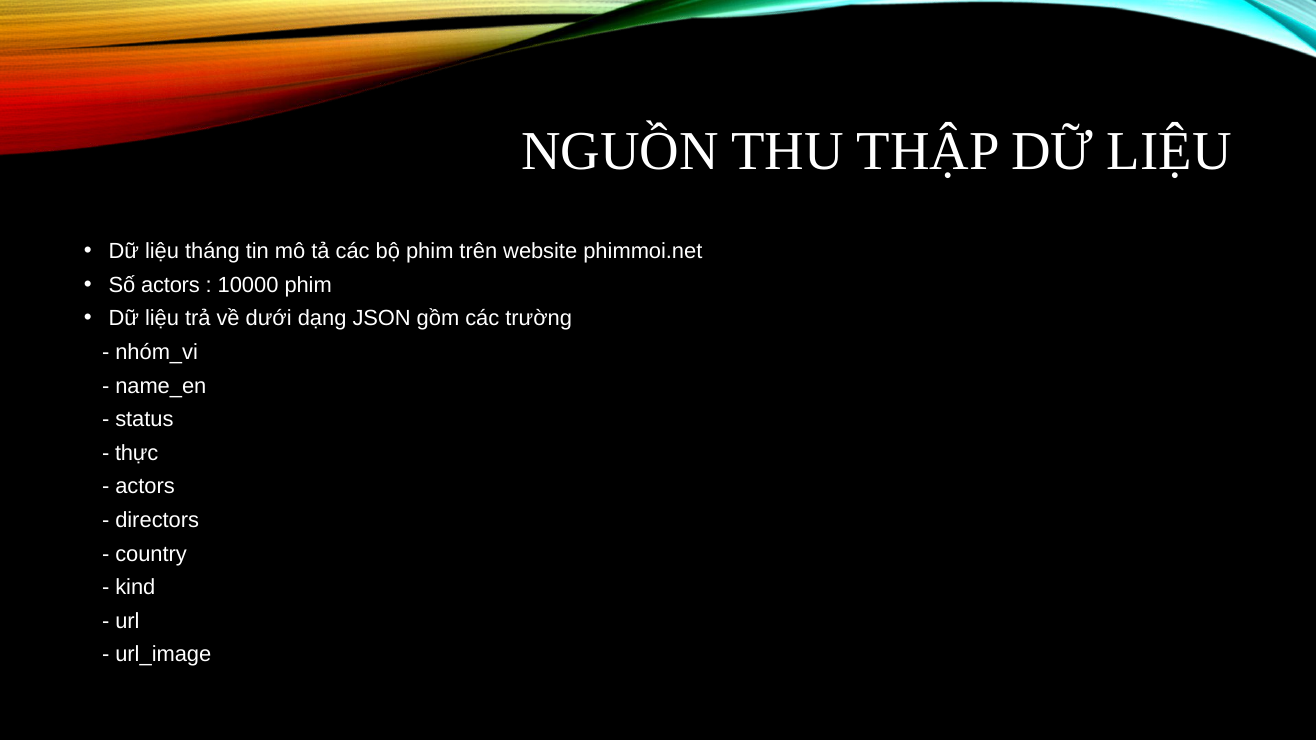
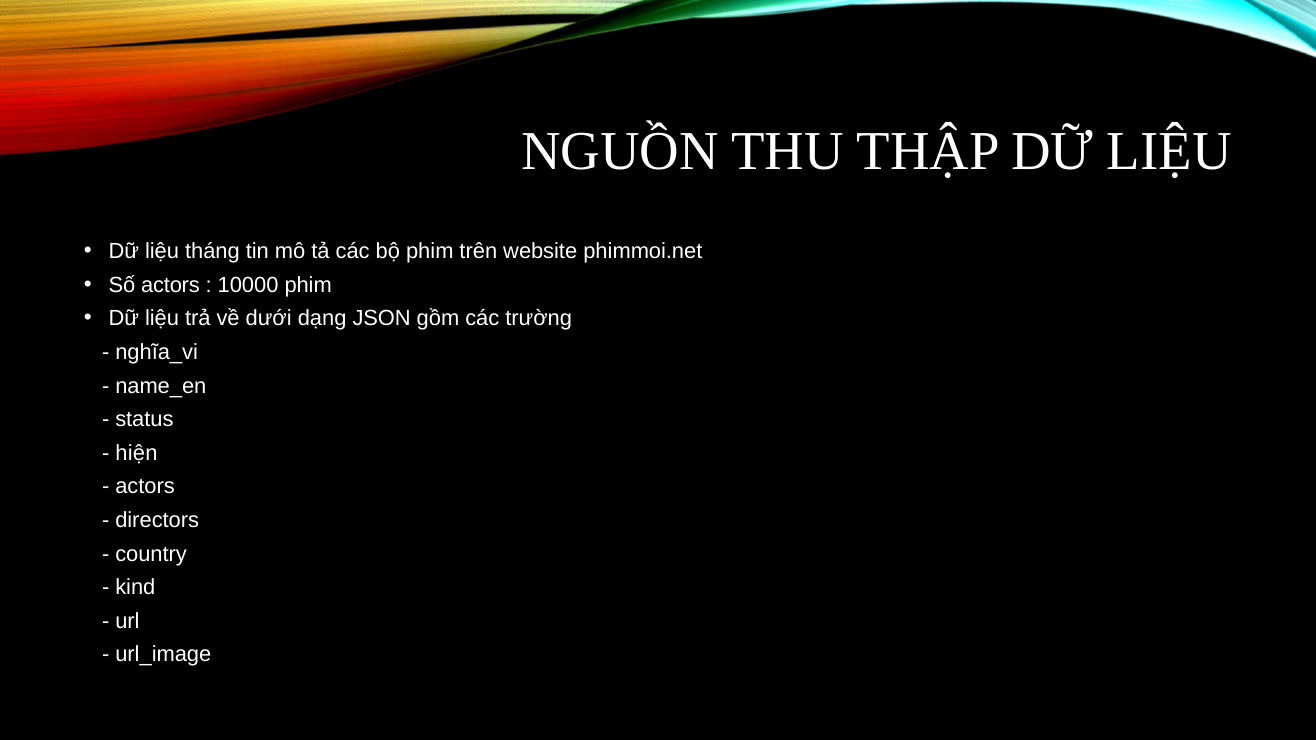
nhóm_vi: nhóm_vi -> nghĩa_vi (157, 352)
thực: thực -> hiện (136, 453)
